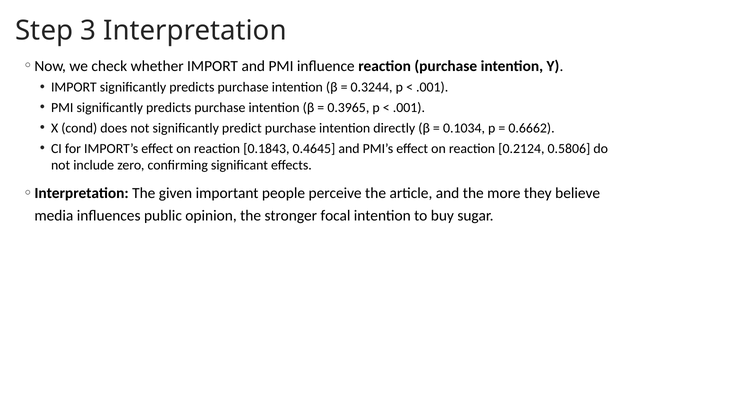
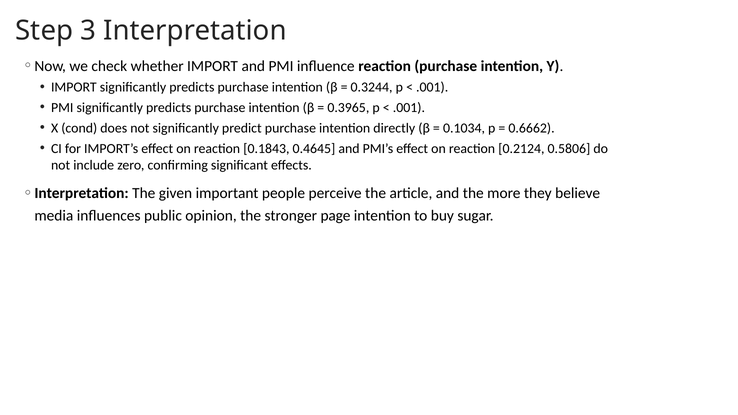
focal: focal -> page (336, 216)
